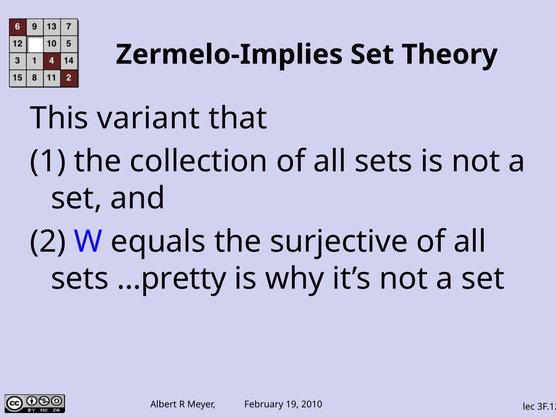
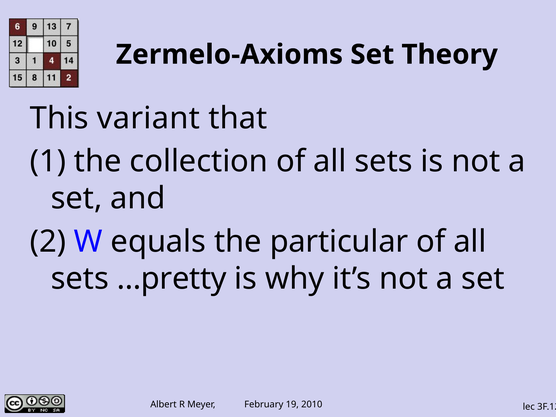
Zermelo-Implies: Zermelo-Implies -> Zermelo-Axioms (229, 55)
surjective: surjective -> particular (339, 242)
